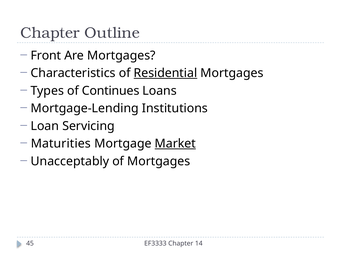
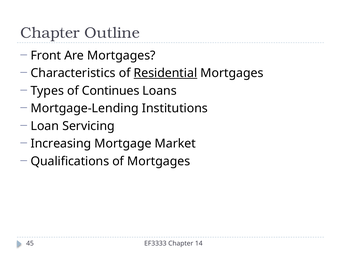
Maturities: Maturities -> Increasing (61, 143)
Market underline: present -> none (175, 143)
Unacceptably: Unacceptably -> Qualifications (70, 161)
